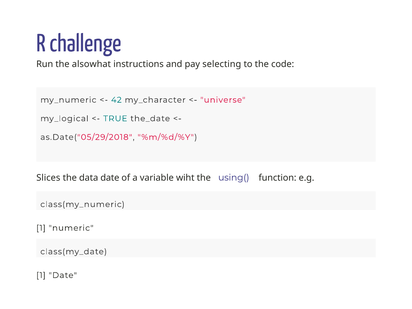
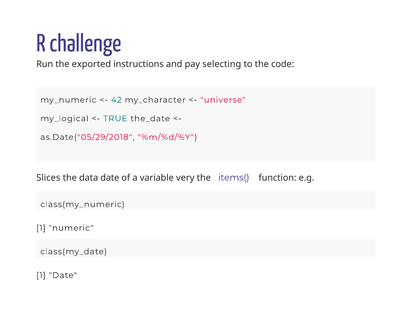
alsowhat: alsowhat -> exported (91, 64)
wiht: wiht -> very (185, 178)
using(: using( -> items( (234, 177)
